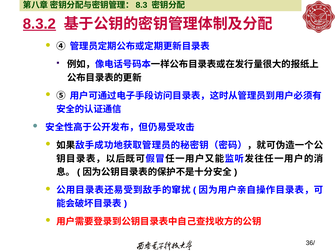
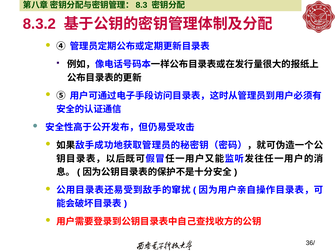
8.3.2 underline: present -> none (39, 24)
